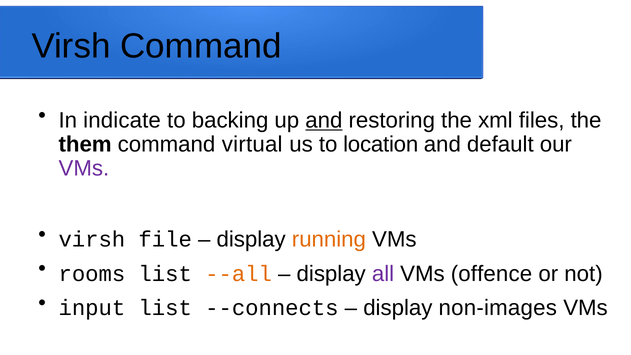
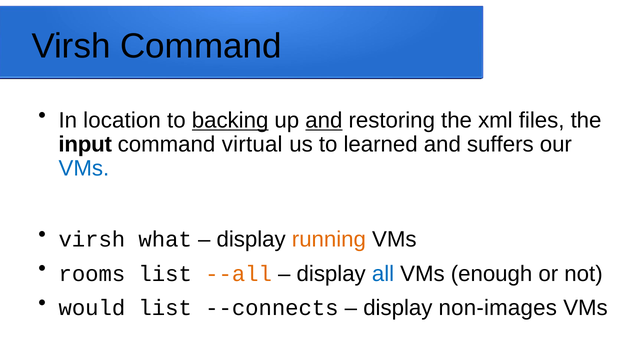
indicate: indicate -> location (122, 120)
backing underline: none -> present (230, 120)
them: them -> input (85, 145)
location: location -> learned (381, 145)
default: default -> suffers (500, 145)
VMs colour: purple -> blue (84, 169)
file: file -> what (165, 240)
all colour: purple -> blue (383, 274)
offence: offence -> enough (492, 274)
input: input -> would (92, 308)
